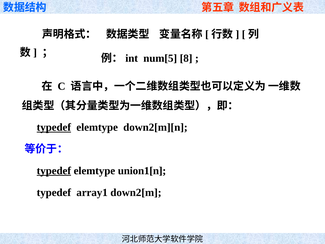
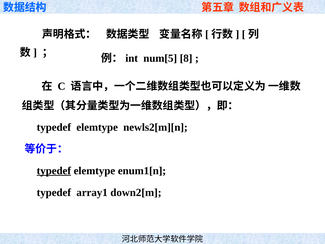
typedef underline: present -> none (54, 127)
down2[m][n: down2[m][n -> newls2[m][n (155, 127)
union1[n: union1[n -> enum1[n (142, 171)
